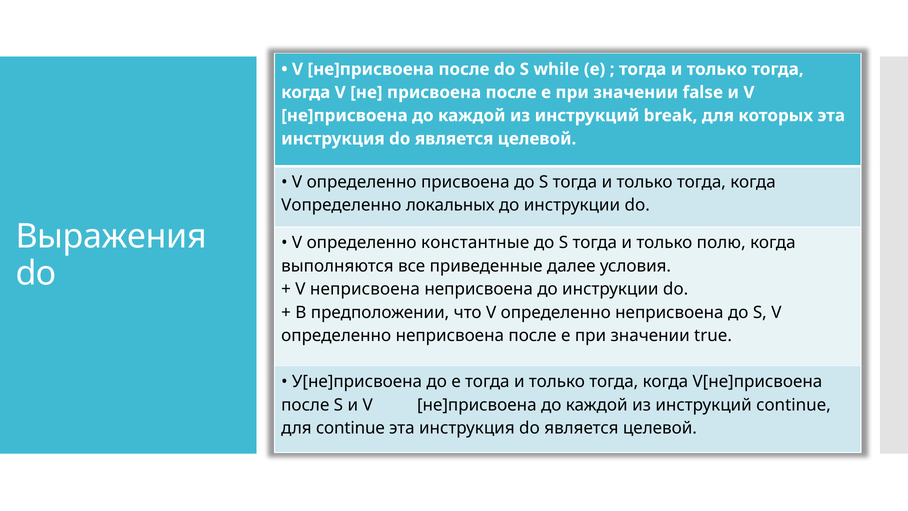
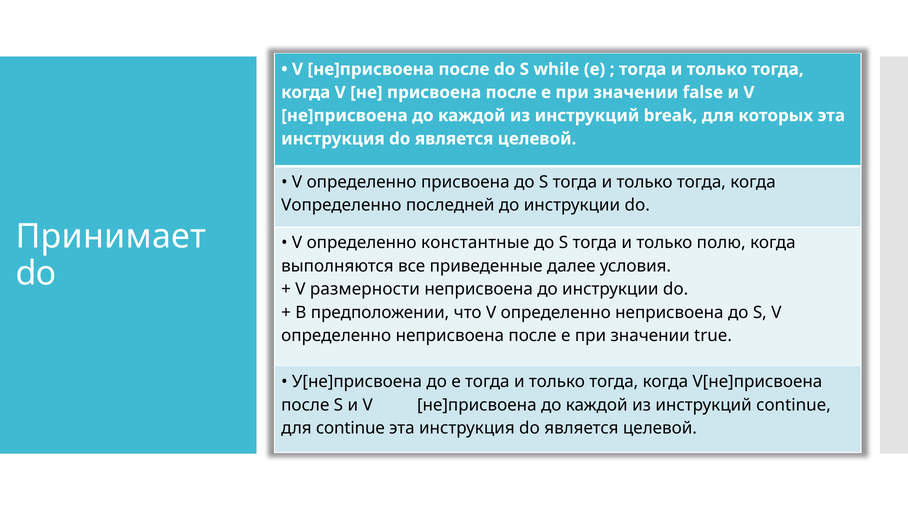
локальных: локальных -> последней (450, 205)
Выражения: Выражения -> Принимает (111, 236)
V неприсвоена: неприсвоена -> размерности (365, 289)
